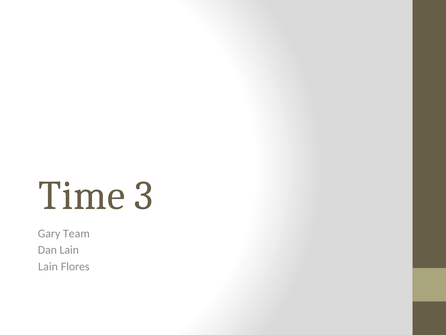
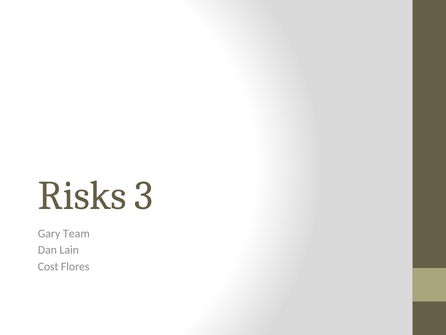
Time: Time -> Risks (82, 196)
Lain: Lain -> Cost (48, 266)
